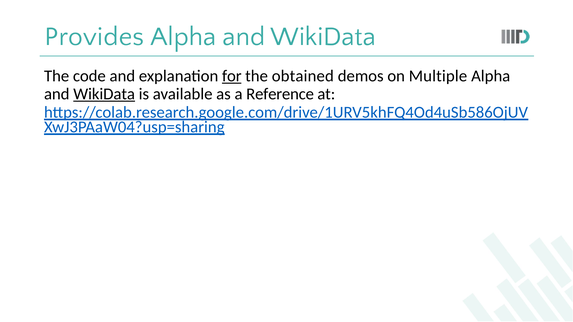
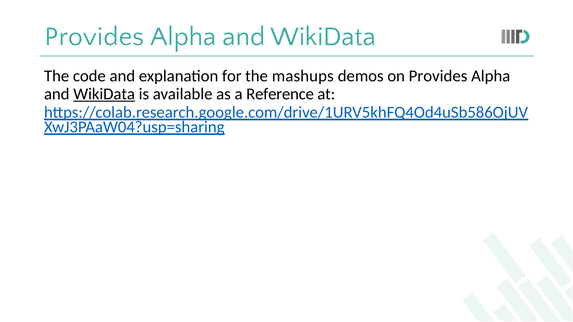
for underline: present -> none (232, 76)
obtained: obtained -> mashups (303, 76)
on Multiple: Multiple -> Provides (438, 76)
